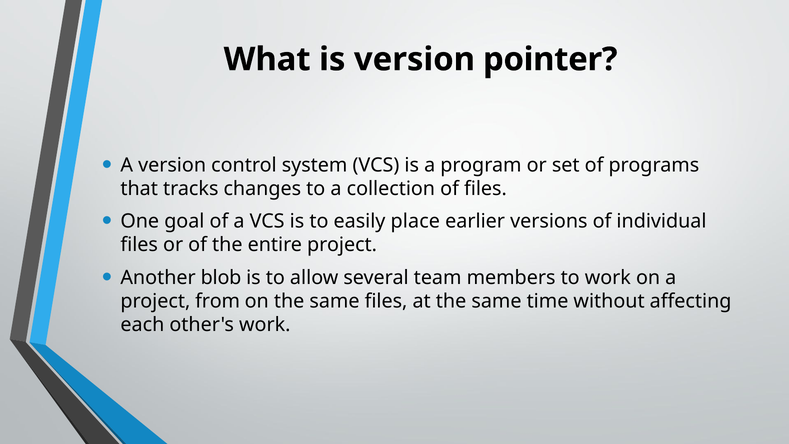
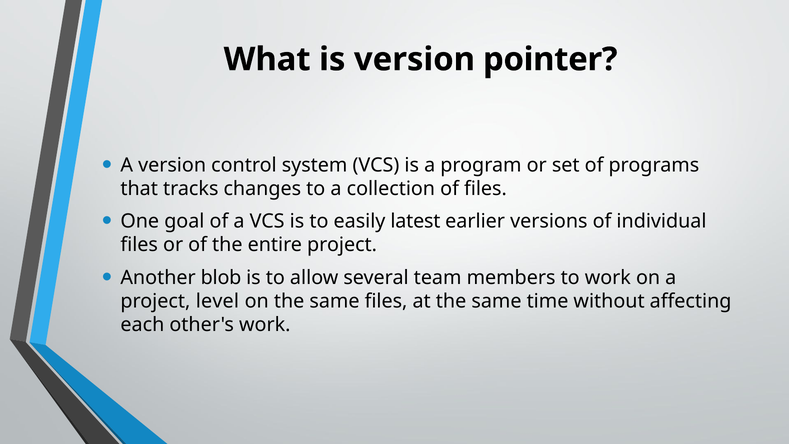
place: place -> latest (415, 221)
from: from -> level (217, 301)
